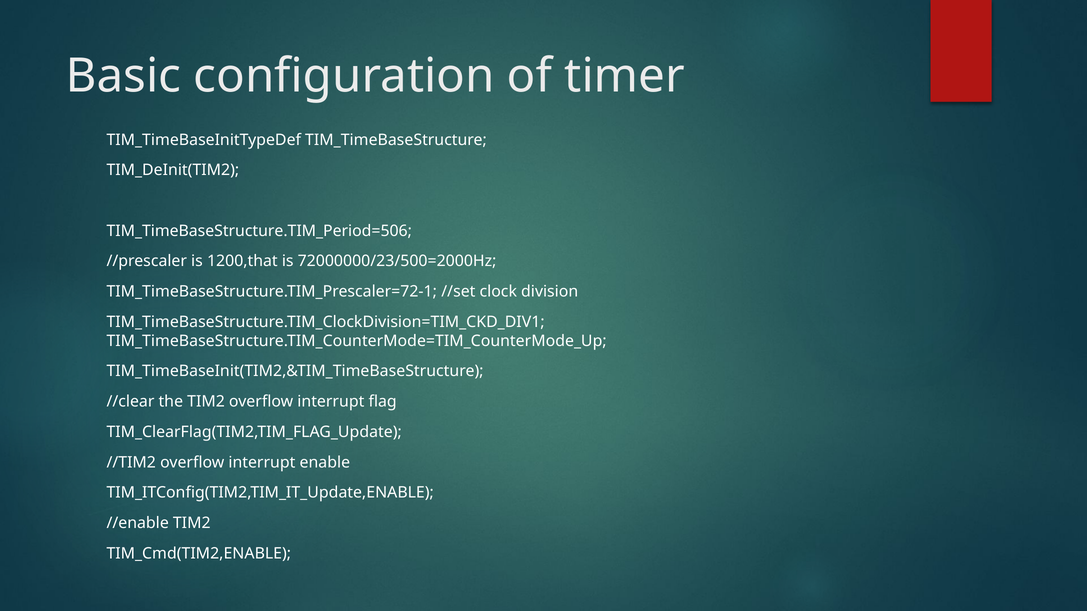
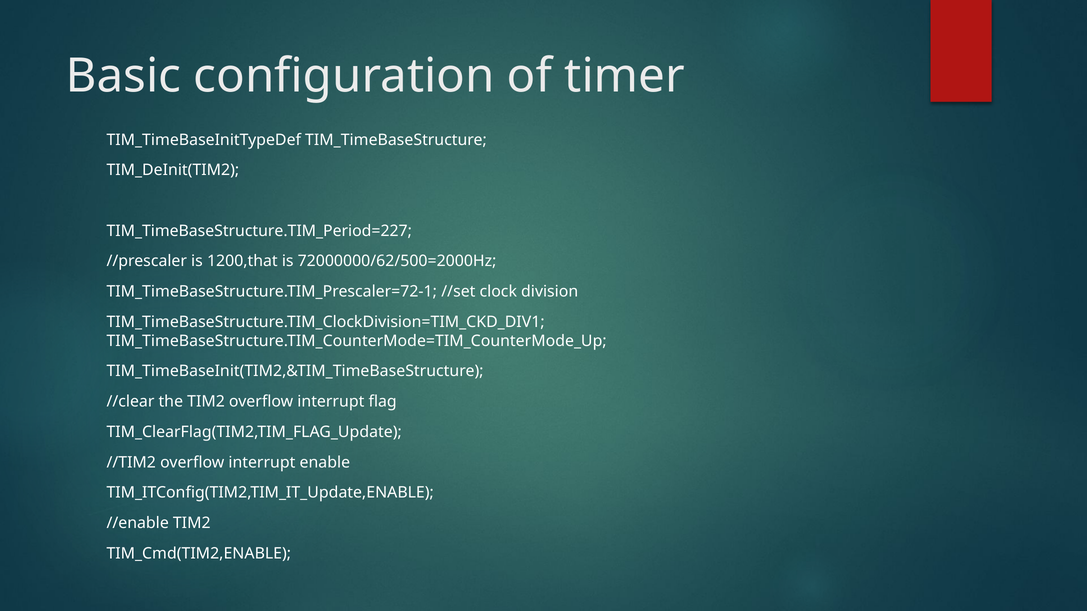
TIM_TimeBaseStructure.TIM_Period=506: TIM_TimeBaseStructure.TIM_Period=506 -> TIM_TimeBaseStructure.TIM_Period=227 (259, 231)
72000000/23/500=2000Hz: 72000000/23/500=2000Hz -> 72000000/62/500=2000Hz (397, 261)
